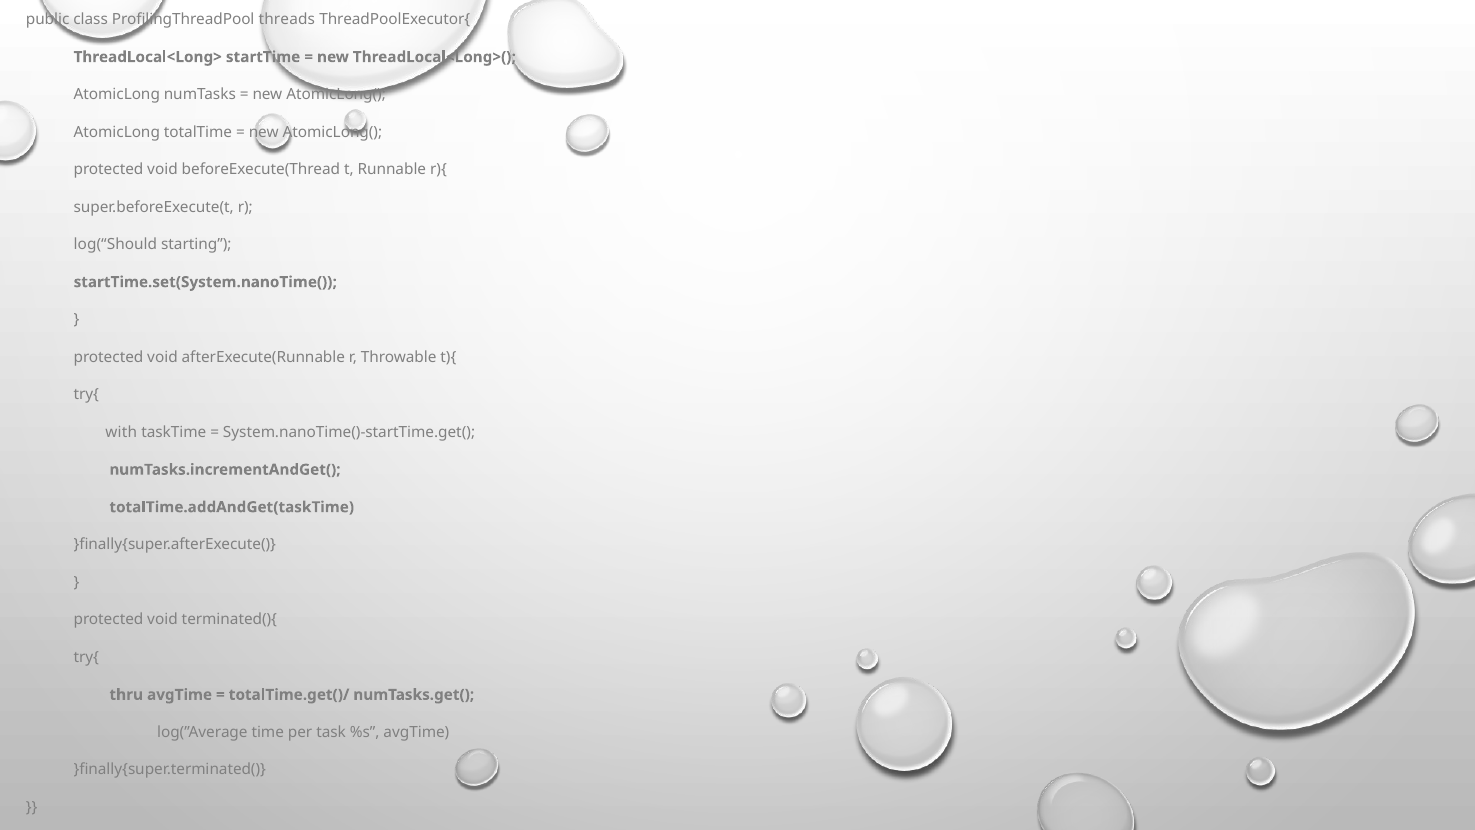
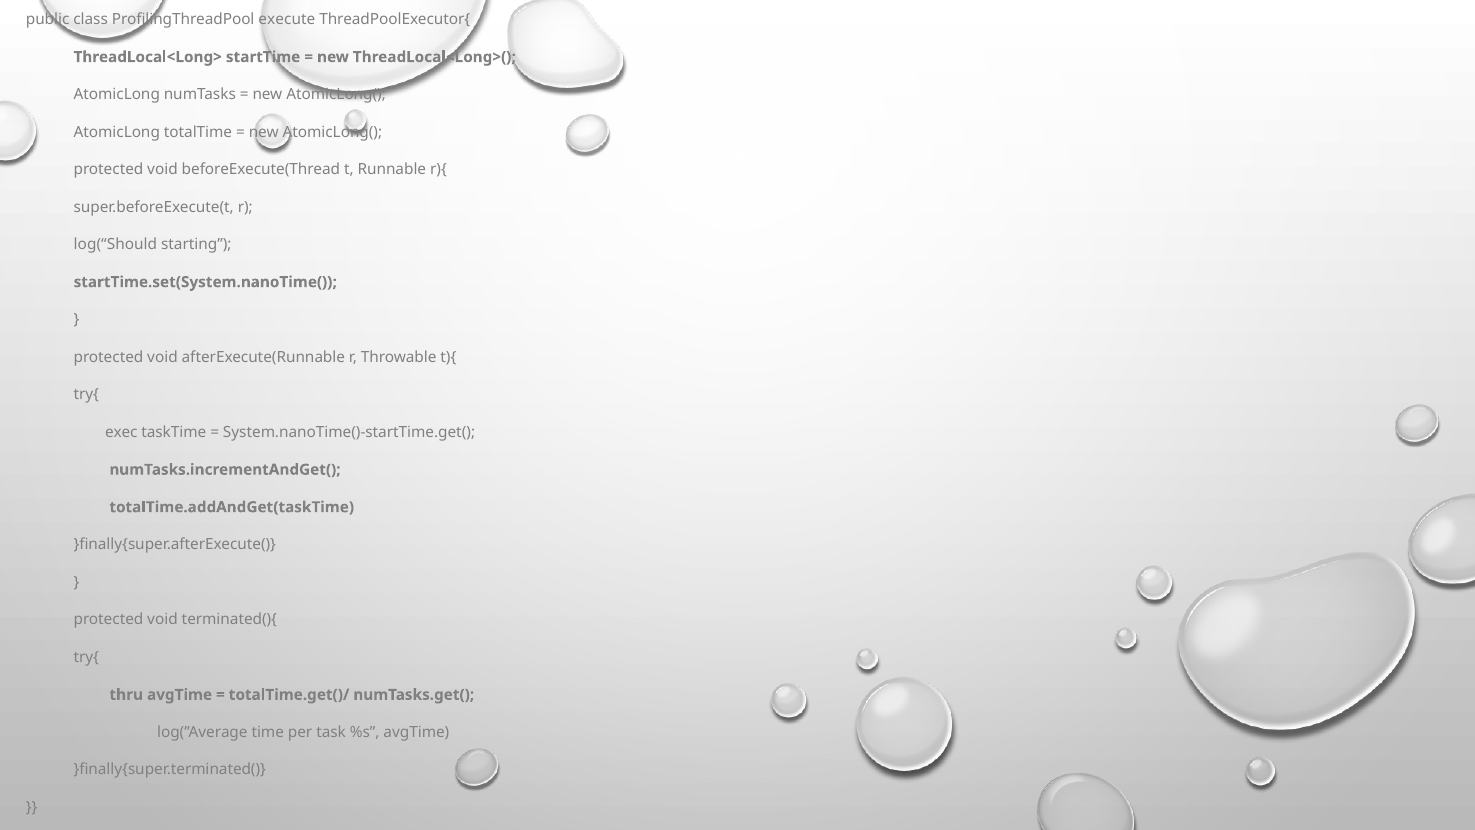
threads: threads -> execute (287, 19)
with: with -> exec (121, 432)
